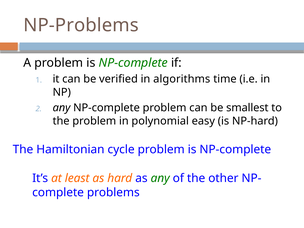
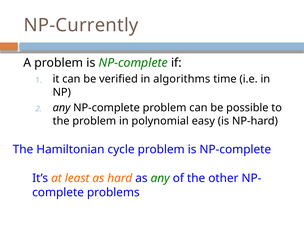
NP-Problems: NP-Problems -> NP-Currently (81, 25)
smallest: smallest -> possible (247, 108)
